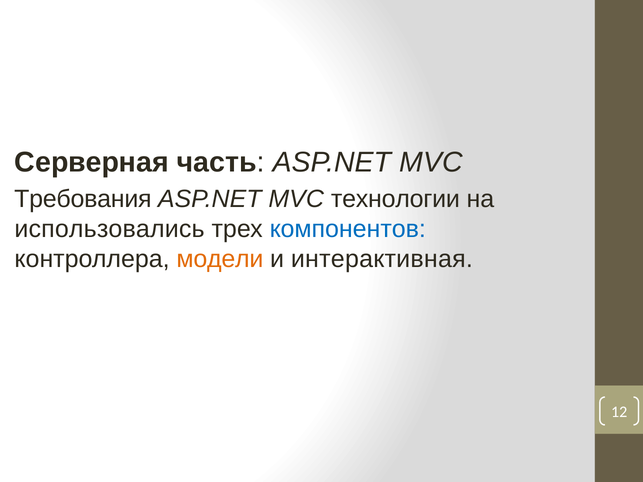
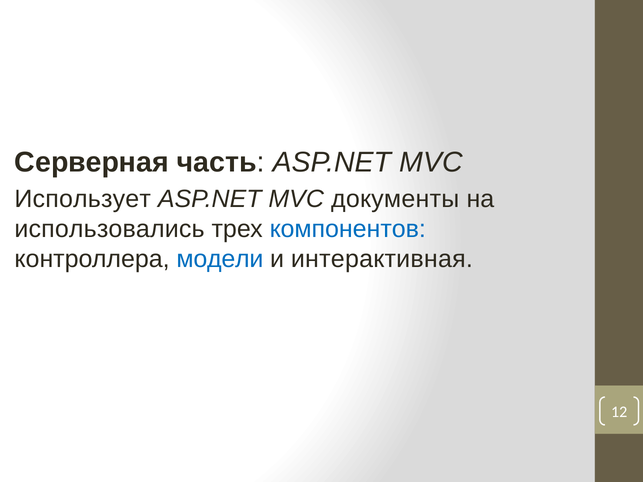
Требования: Требования -> Использует (83, 199)
технологии: технологии -> документы (395, 199)
модели colour: orange -> blue (220, 259)
